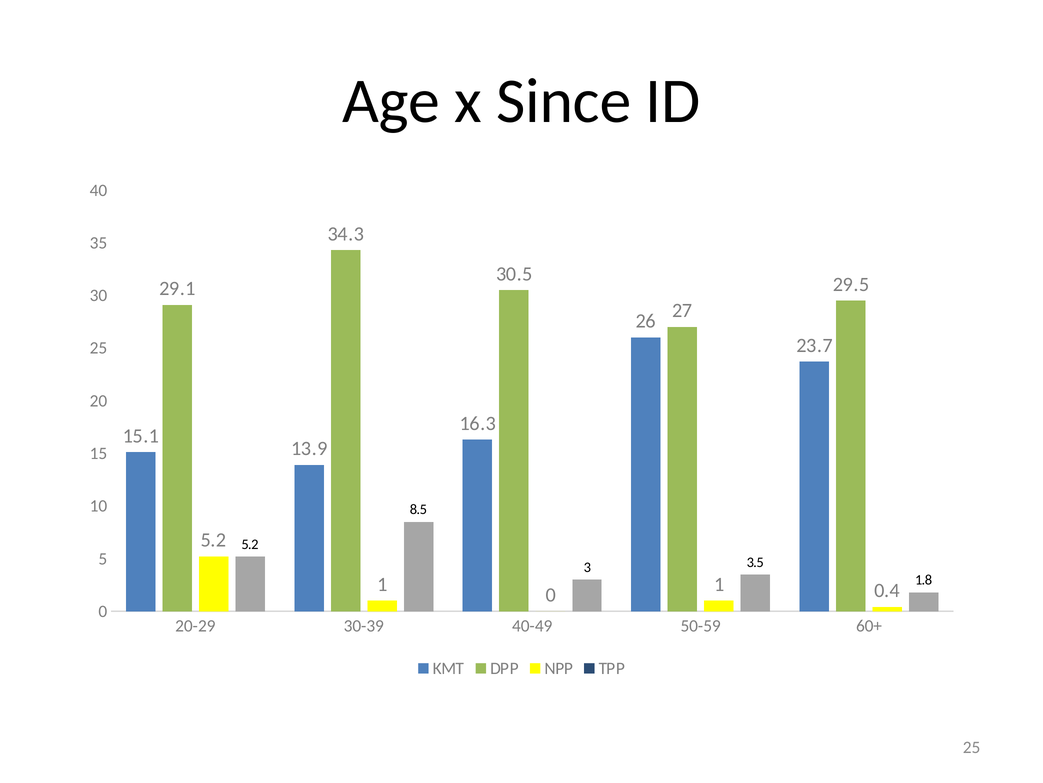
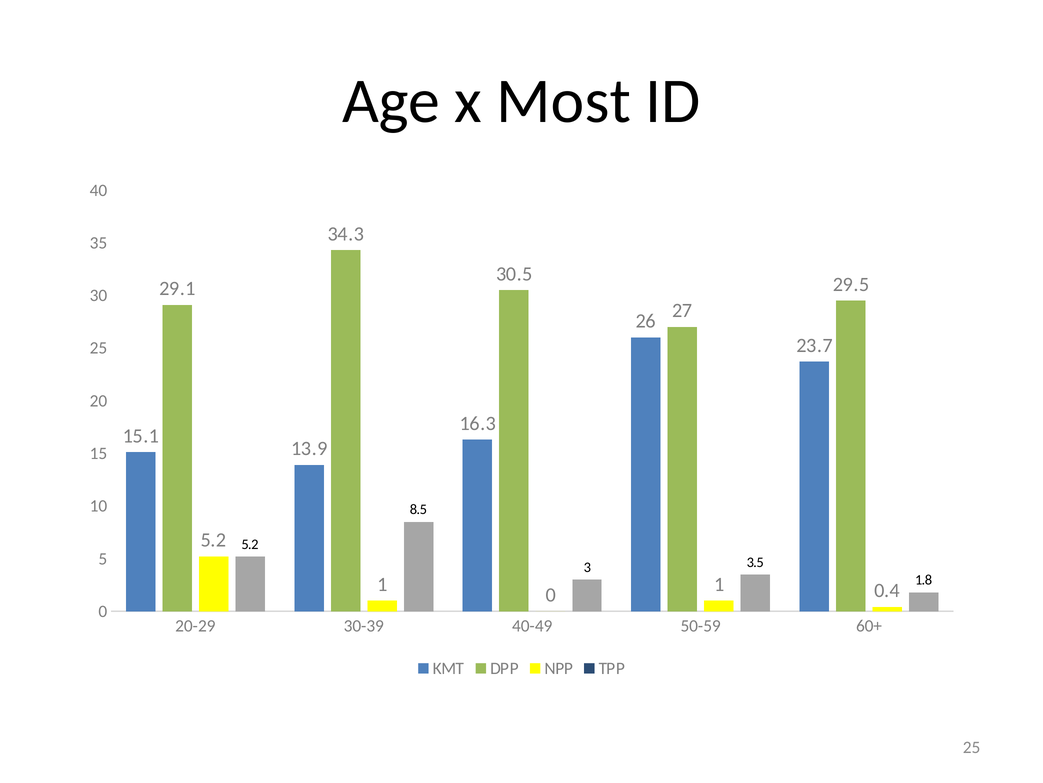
Since: Since -> Most (564, 101)
